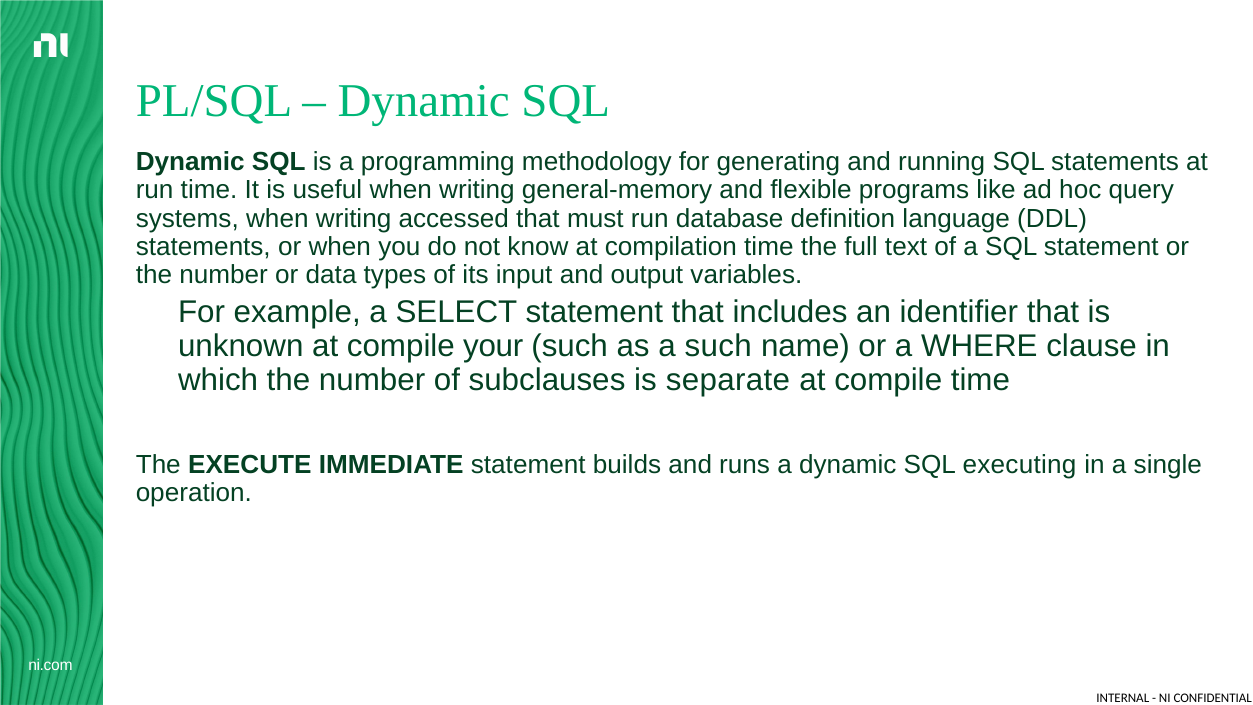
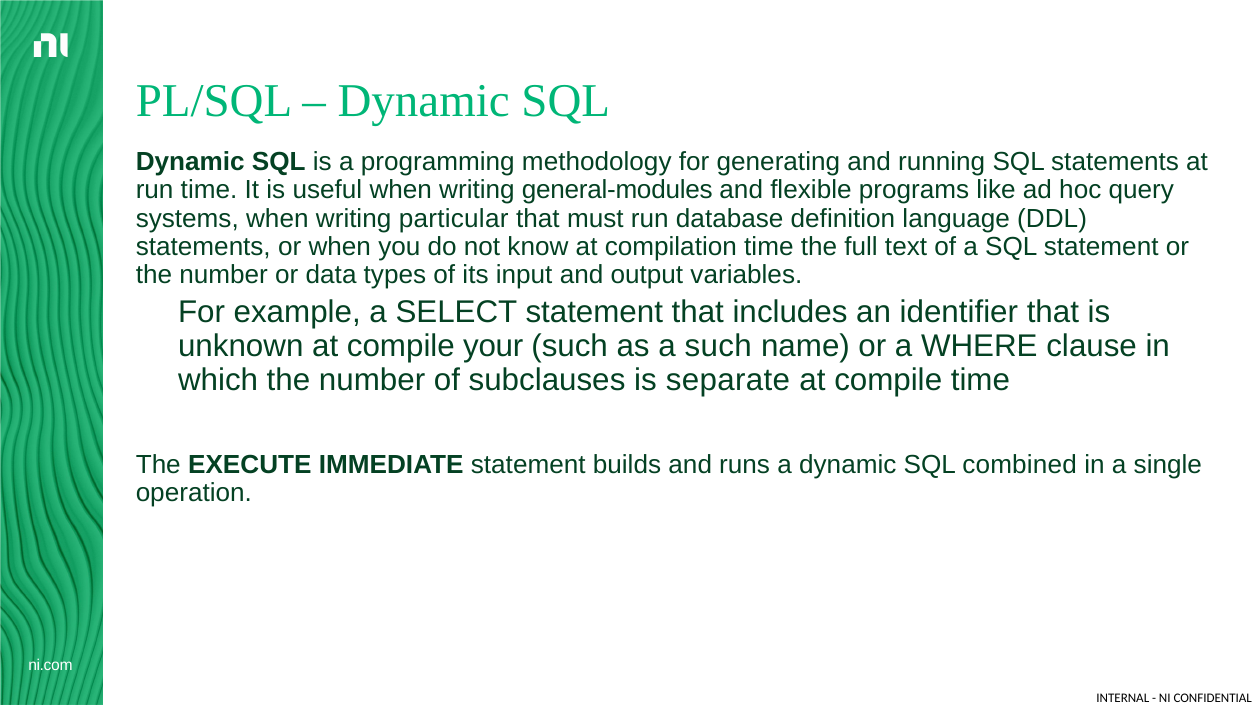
general-memory: general-memory -> general-modules (617, 190)
accessed: accessed -> particular (454, 218)
executing: executing -> combined (1020, 464)
